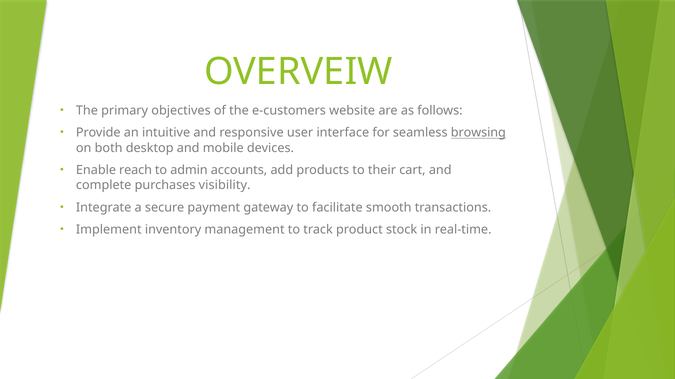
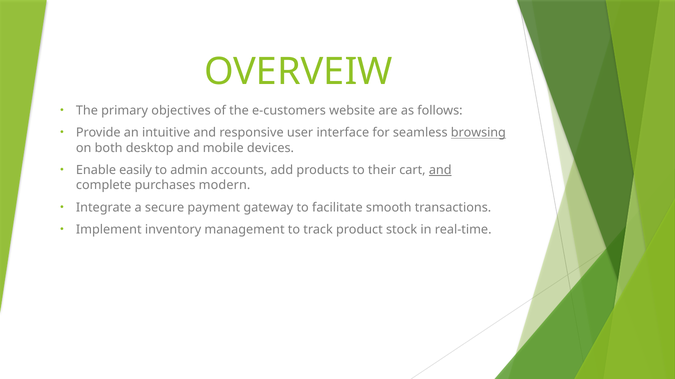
reach: reach -> easily (136, 170)
and underline: none -> present (440, 170)
visibility: visibility -> modern (225, 186)
